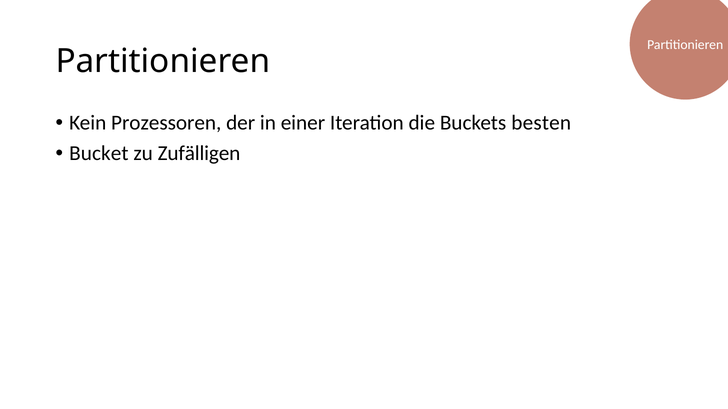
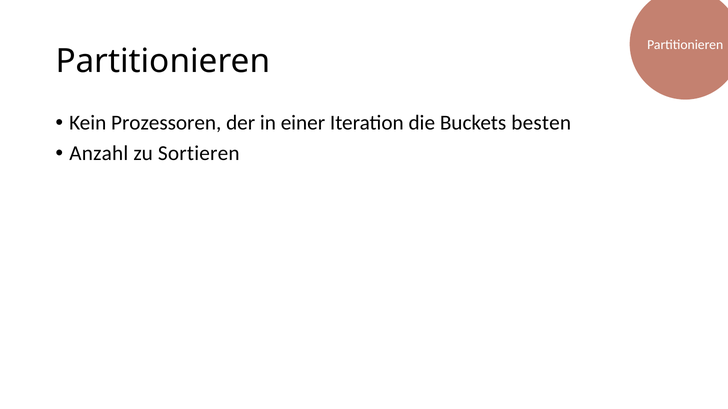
Bucket: Bucket -> Anzahl (99, 154)
Zufälligen: Zufälligen -> Sortieren (199, 154)
